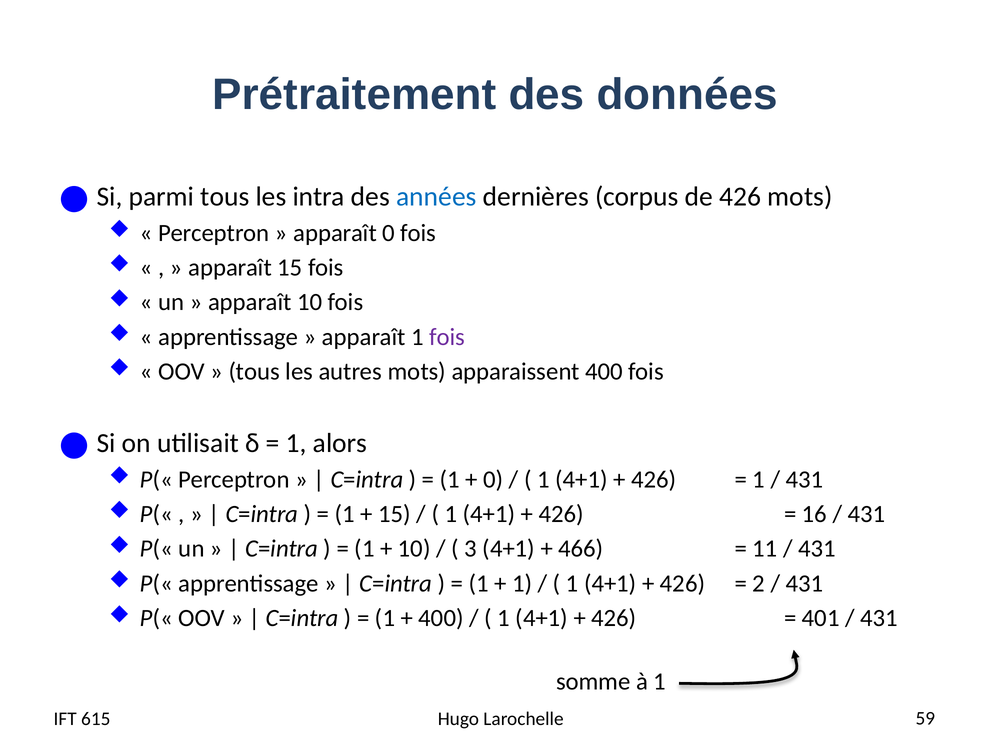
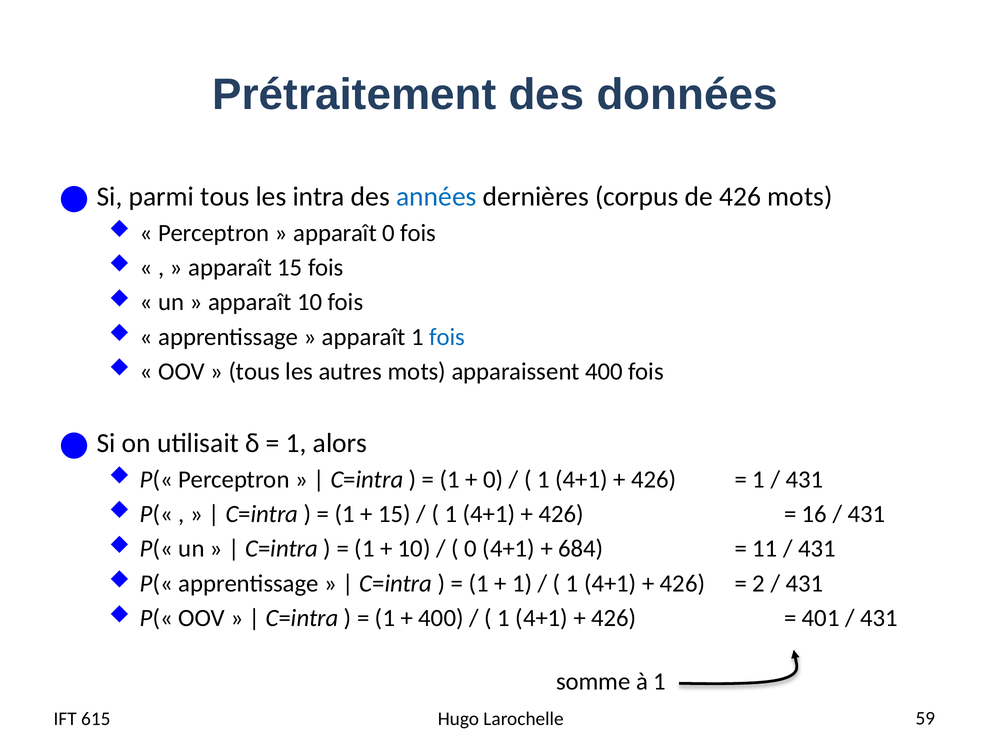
fois colour: purple -> blue (447, 337)
3: 3 -> 0 (471, 549)
466: 466 -> 684 (581, 549)
